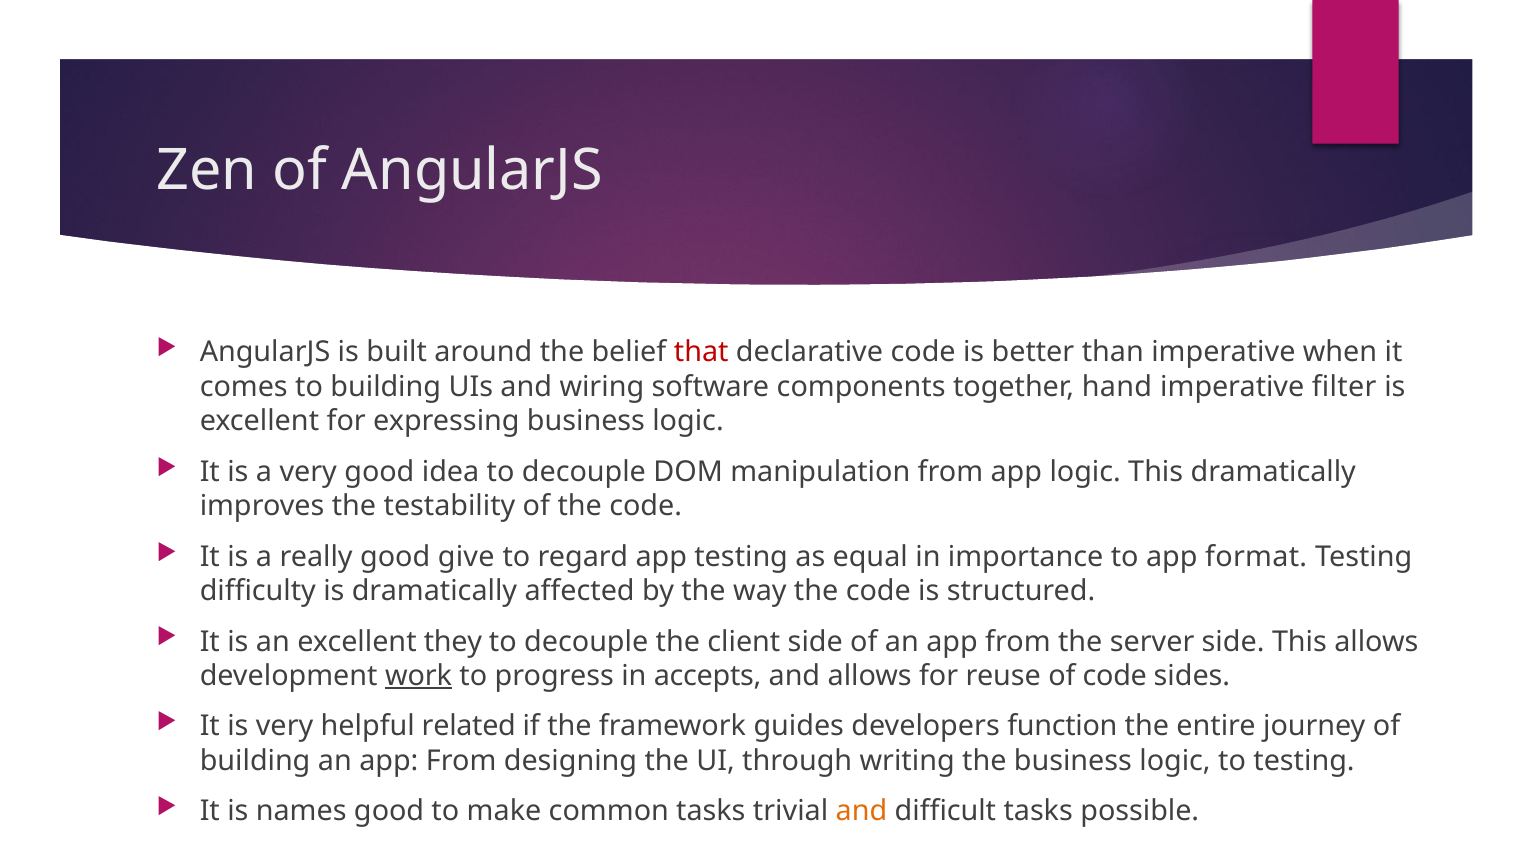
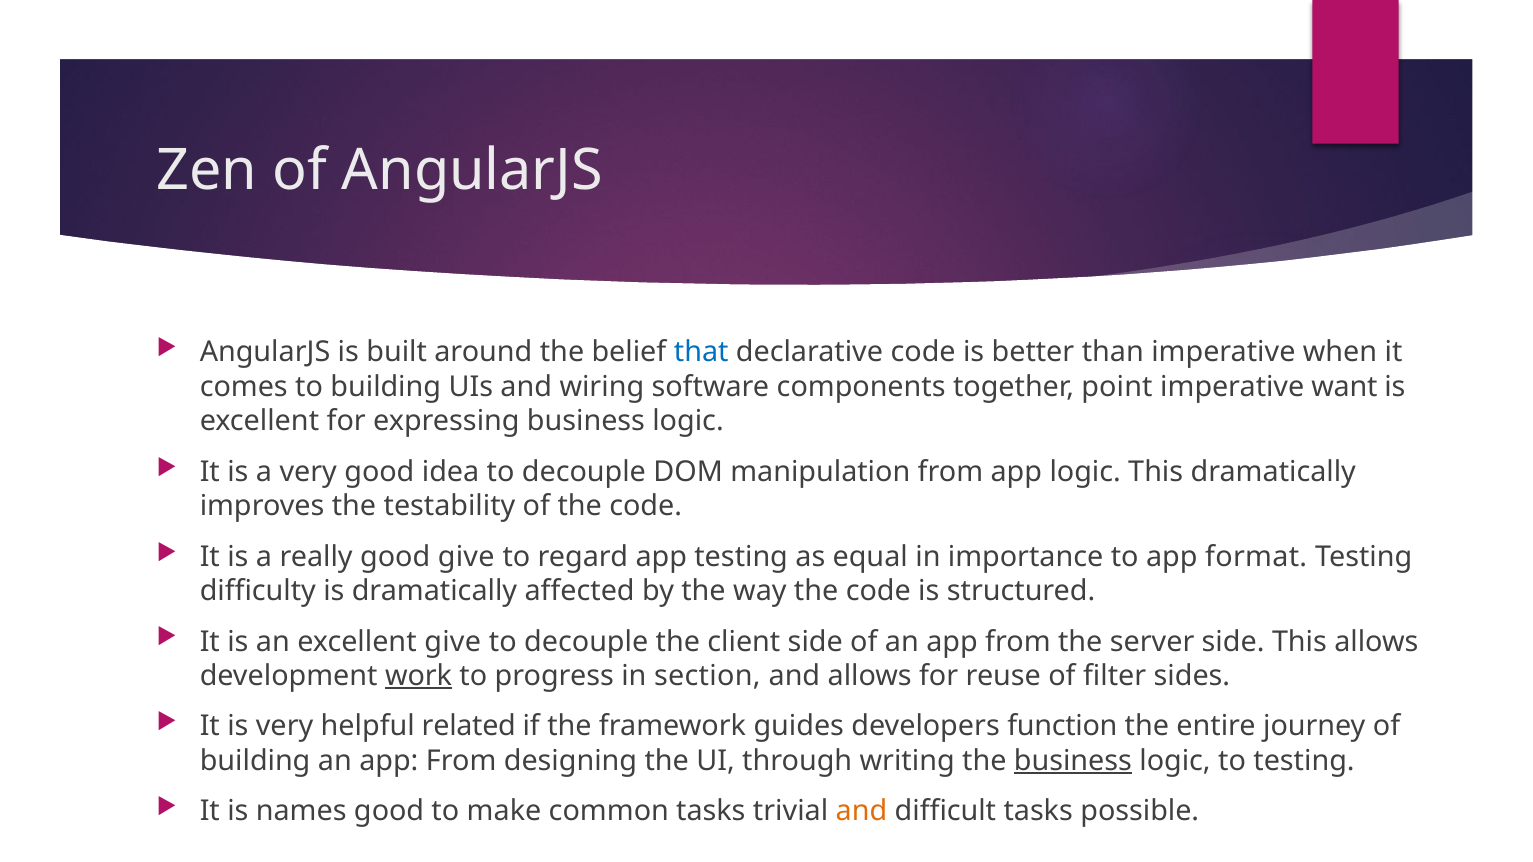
that colour: red -> blue (701, 352)
hand: hand -> point (1117, 387)
filter: filter -> want (1344, 387)
excellent they: they -> give (453, 642)
accepts: accepts -> section (707, 676)
of code: code -> filter (1115, 676)
business underline: none -> present (1073, 761)
